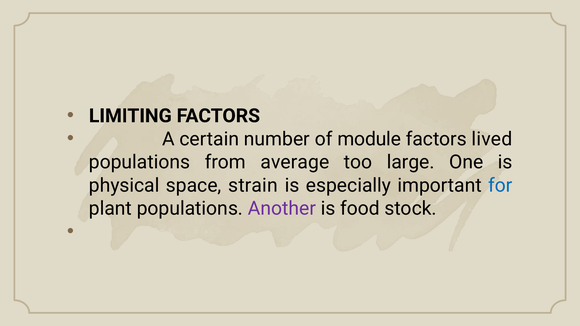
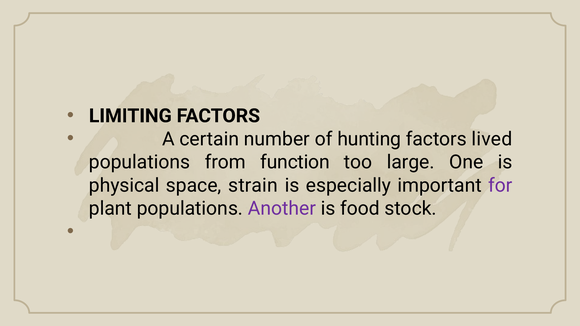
module: module -> hunting (369, 139)
average: average -> function (295, 162)
for colour: blue -> purple (500, 186)
